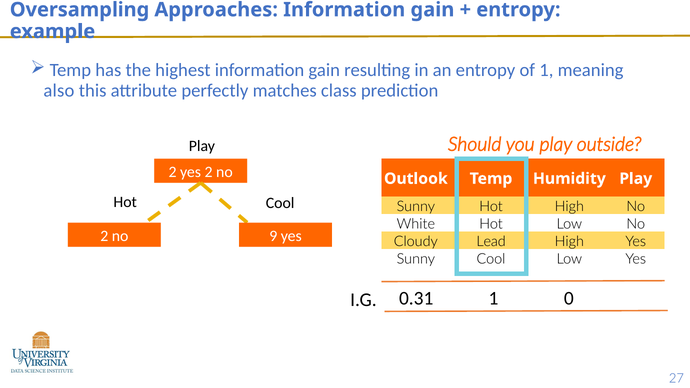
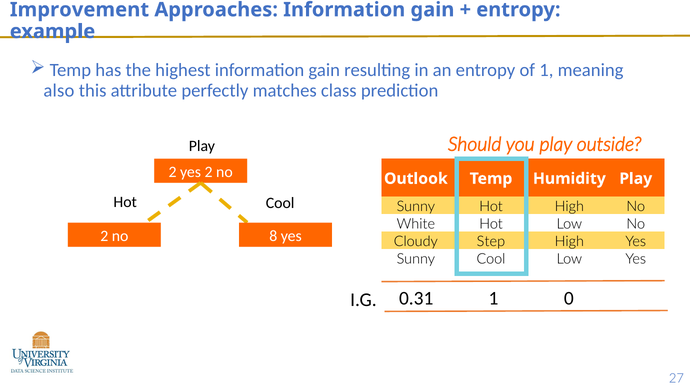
Oversampling: Oversampling -> Improvement (79, 10)
9: 9 -> 8 (273, 236)
Lead: Lead -> Step (491, 241)
